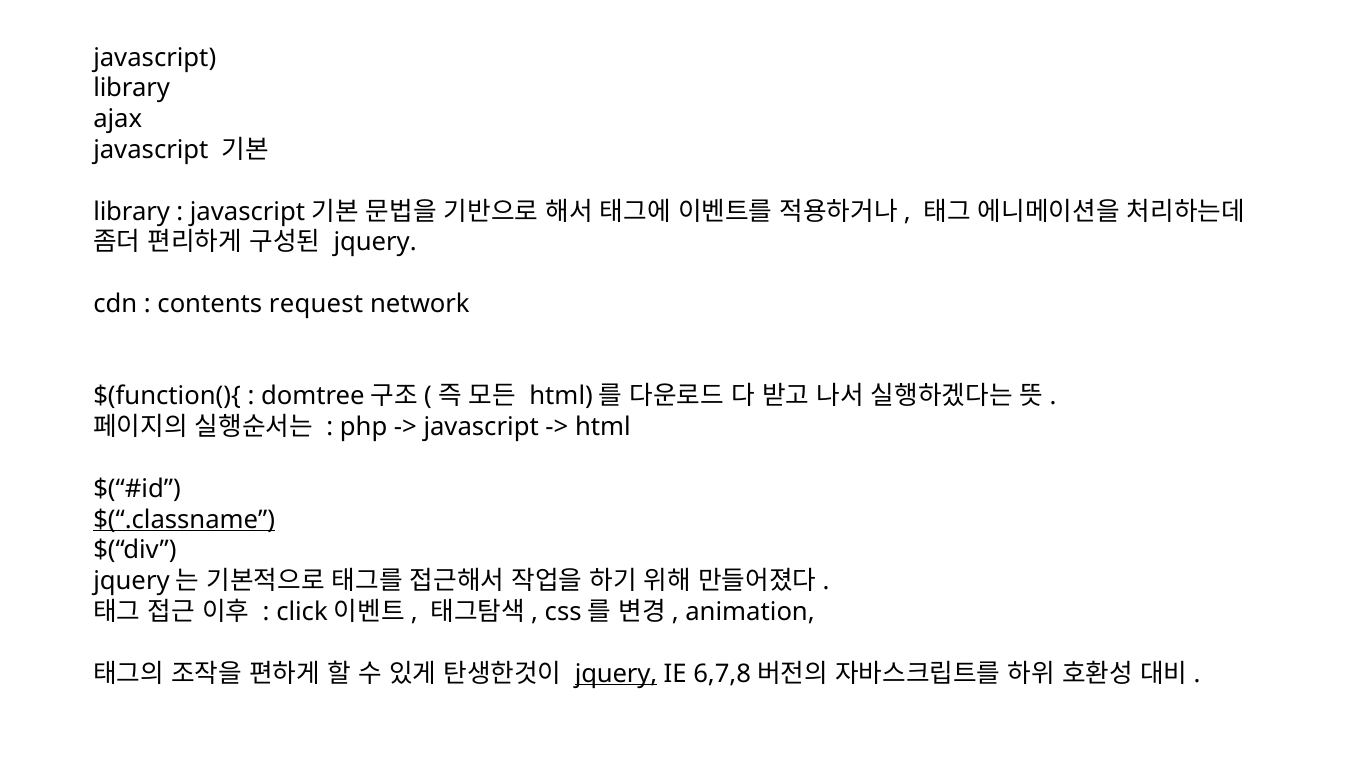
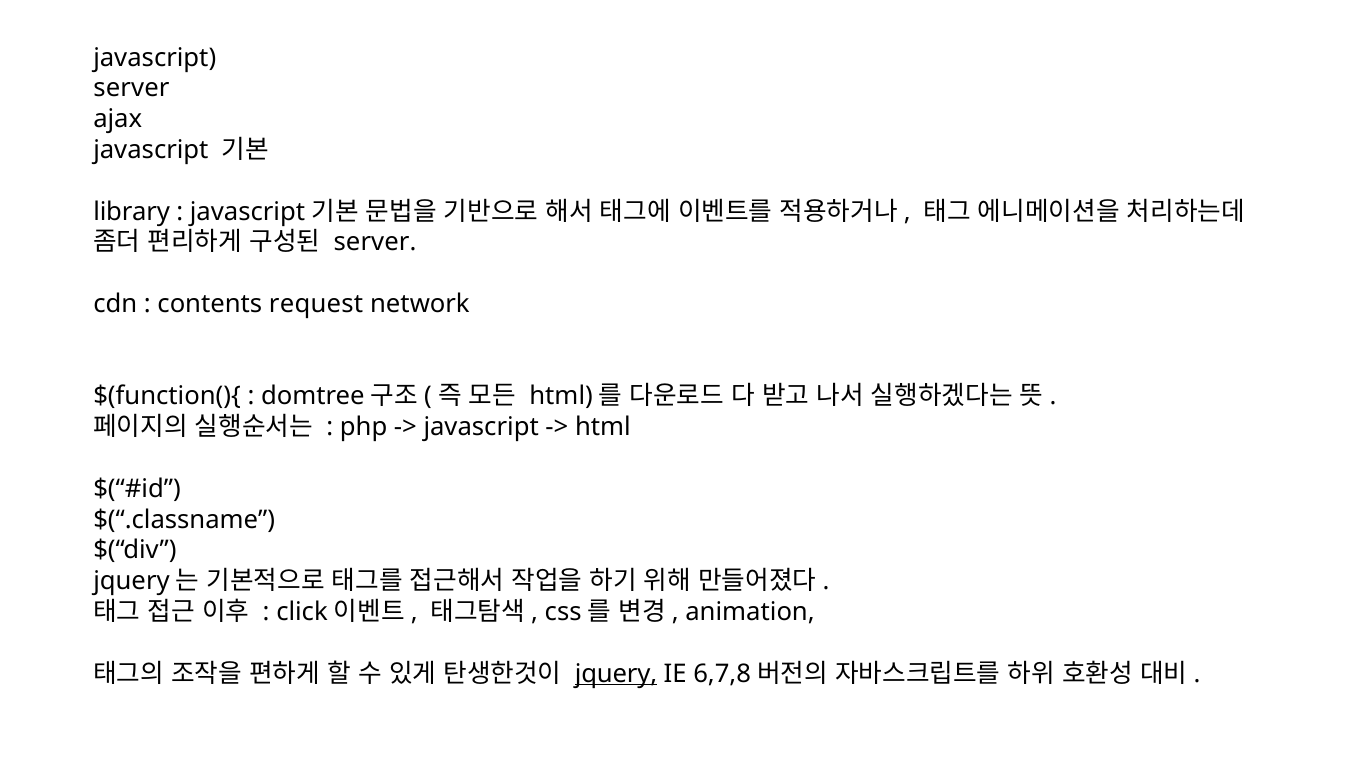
library: library -> server (131, 88)
jquery: jquery -> server (375, 242)
$(“.classname underline: present -> none (184, 520)
